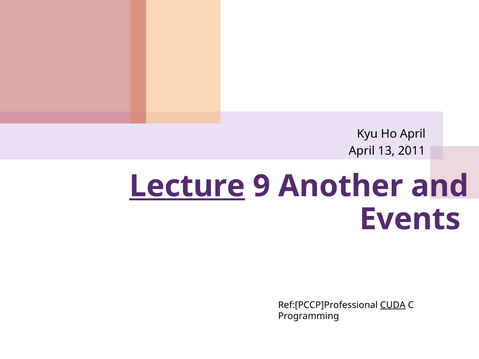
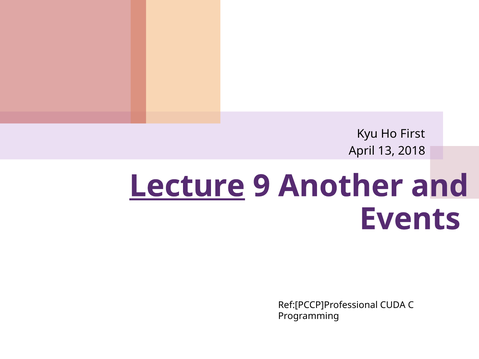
Ho April: April -> First (413, 134)
2011: 2011 -> 2018 (412, 151)
CUDA underline: present -> none (393, 305)
